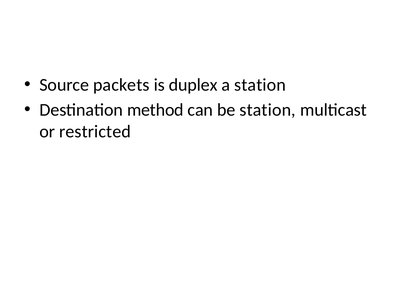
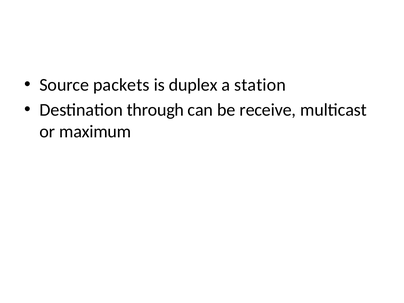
method: method -> through (155, 110)
be station: station -> receive (268, 110)
restricted: restricted -> maximum (95, 131)
